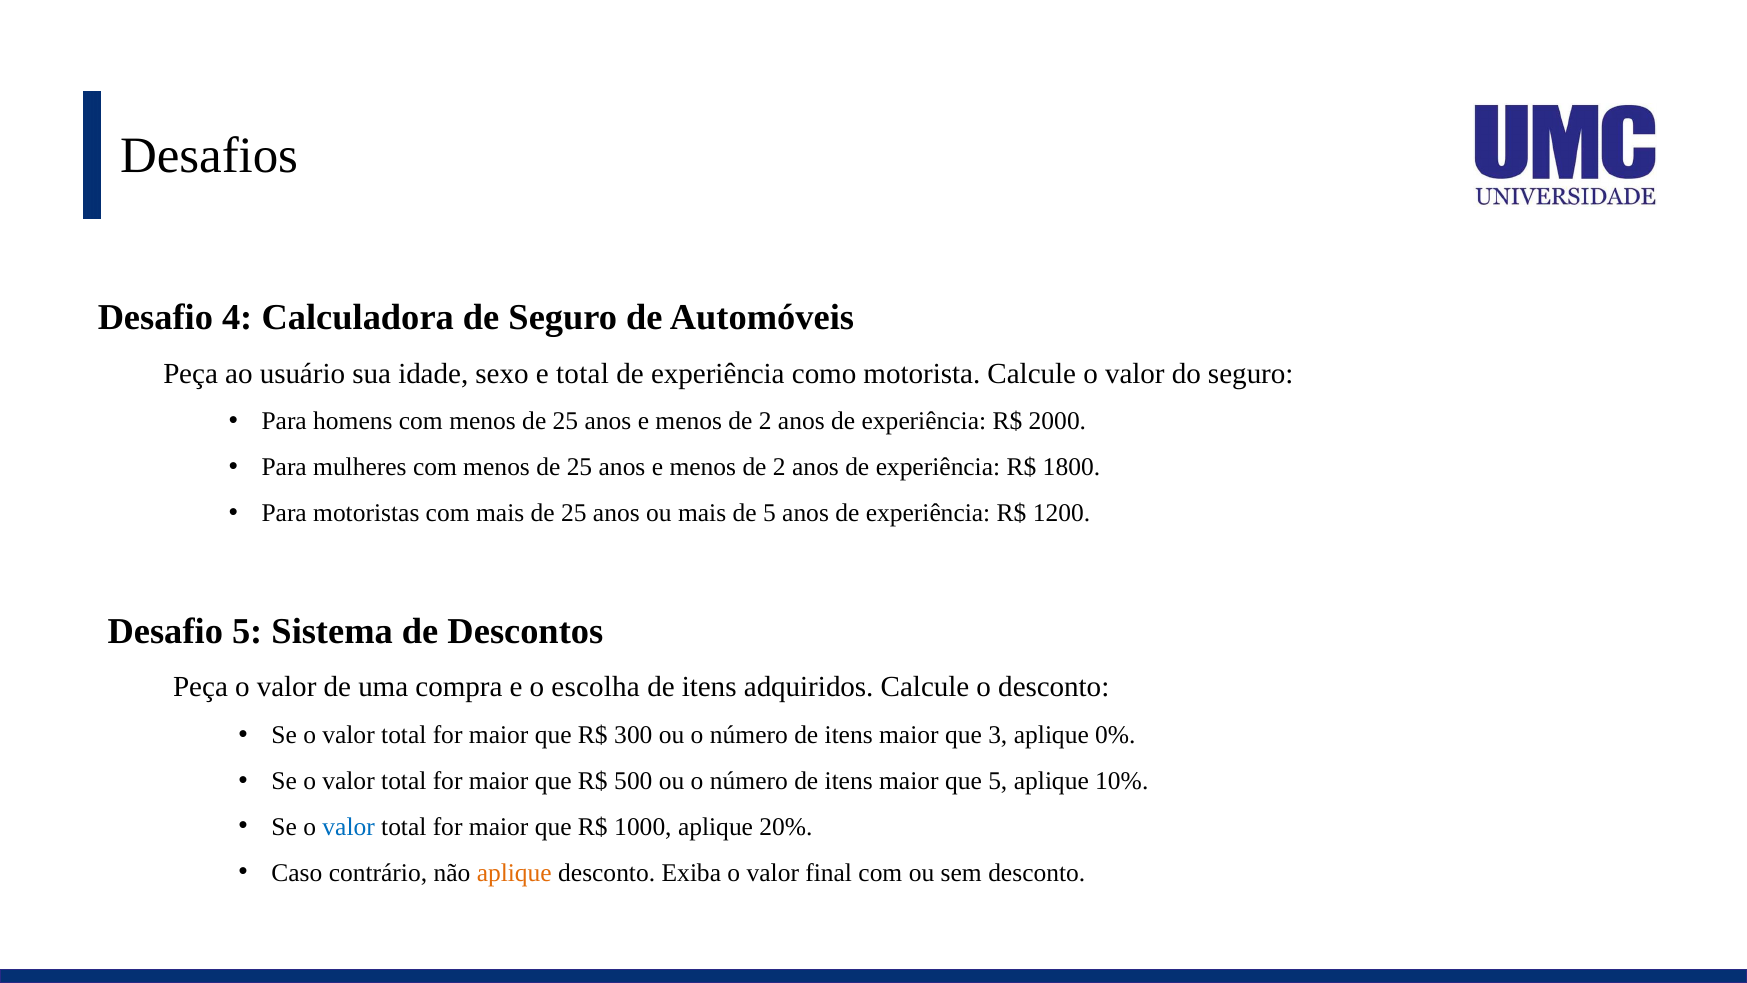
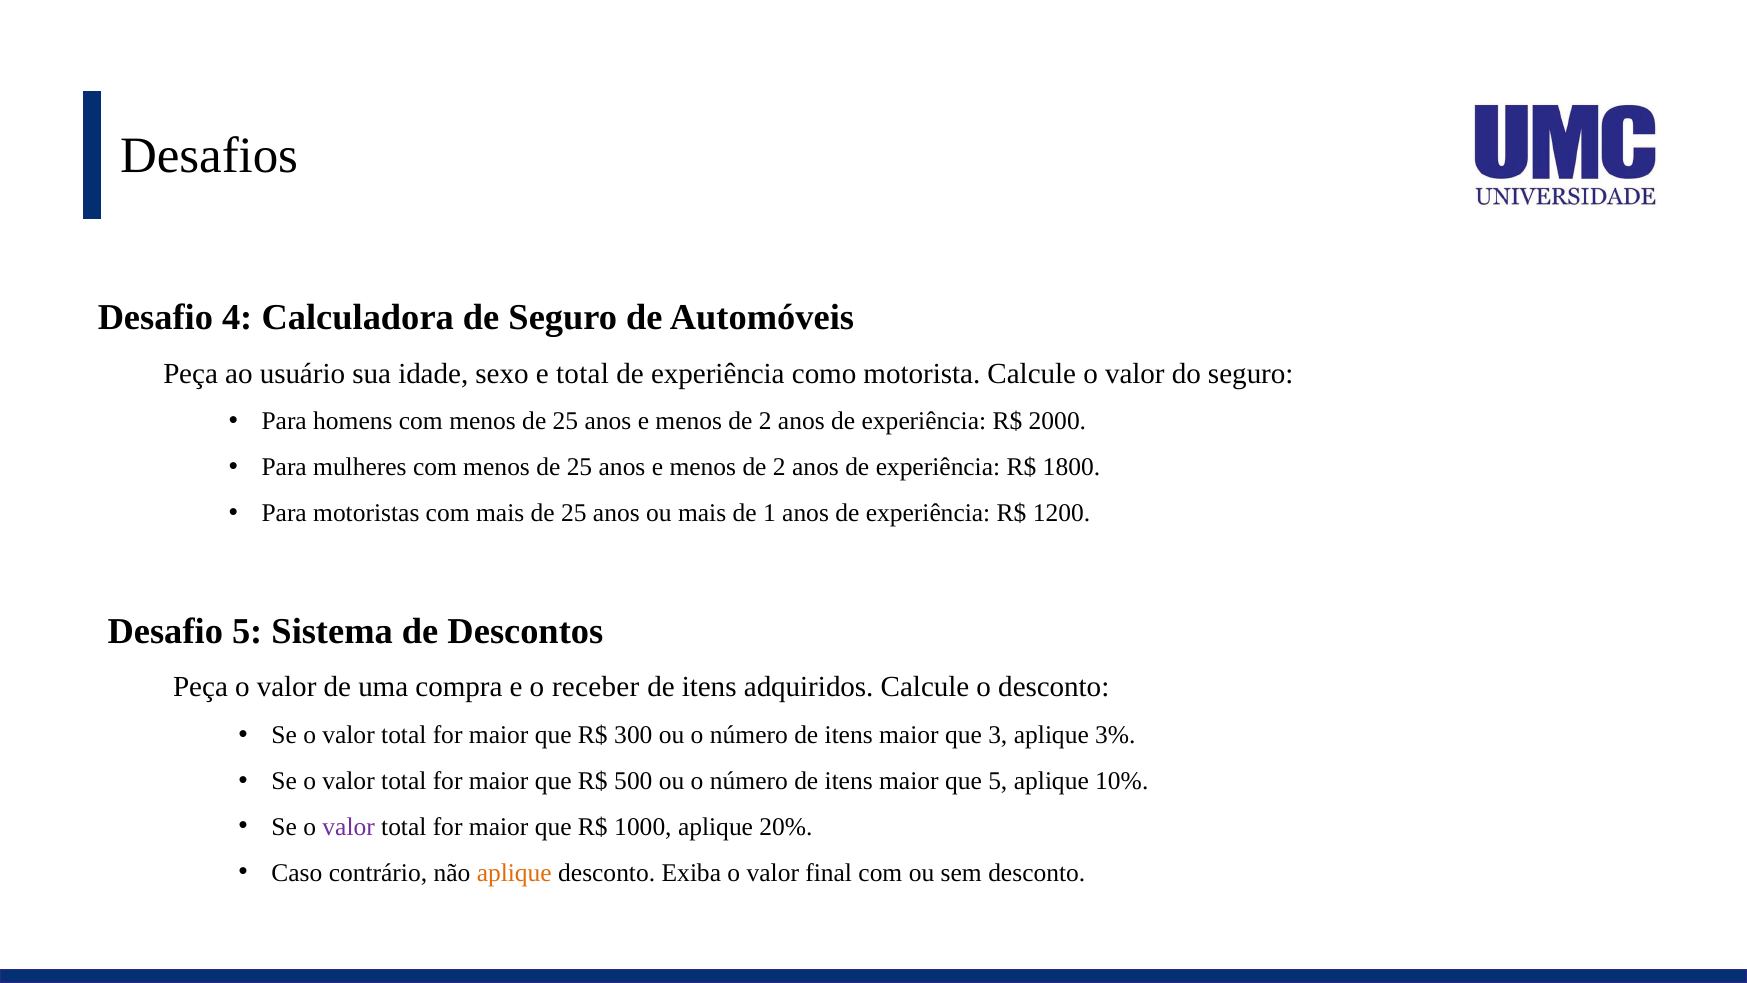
de 5: 5 -> 1 (769, 513)
escolha: escolha -> receber (596, 687)
0%: 0% -> 3% (1115, 735)
valor colour: blue -> purple (349, 827)
